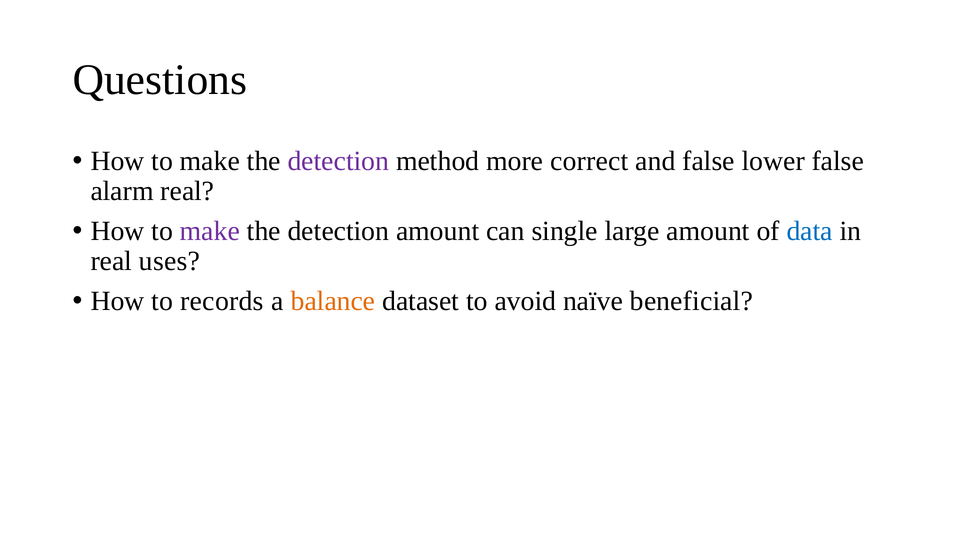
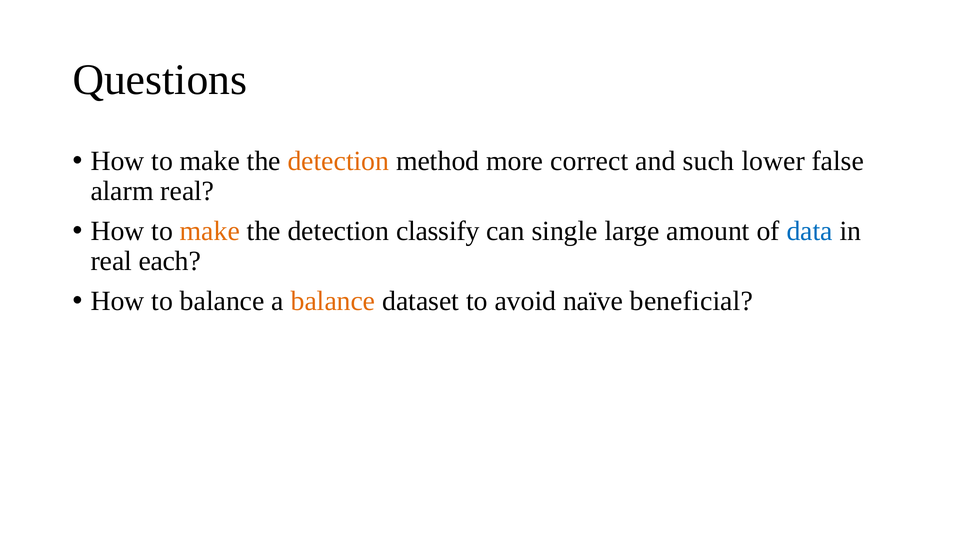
detection colour: purple -> orange (338, 161)
and false: false -> such (708, 161)
make colour: purple -> orange (210, 231)
detection amount: amount -> classify (438, 231)
uses: uses -> each (170, 261)
to records: records -> balance (222, 301)
